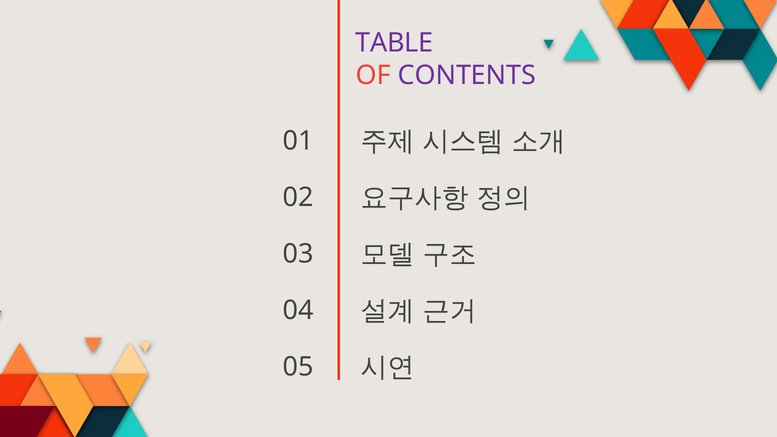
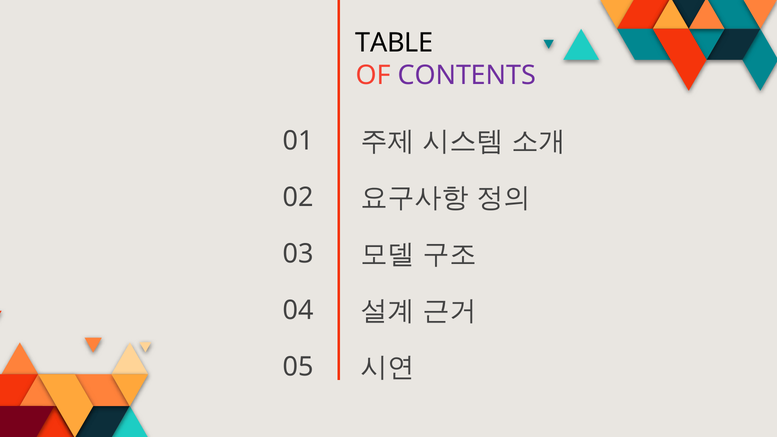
TABLE colour: purple -> black (394, 43)
